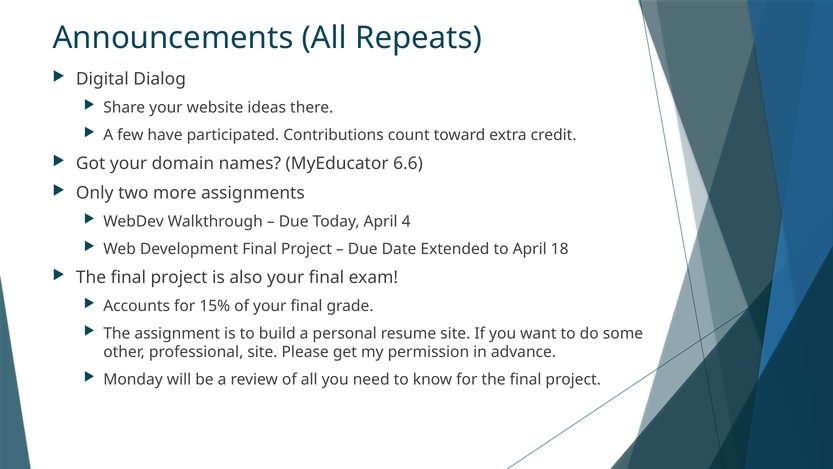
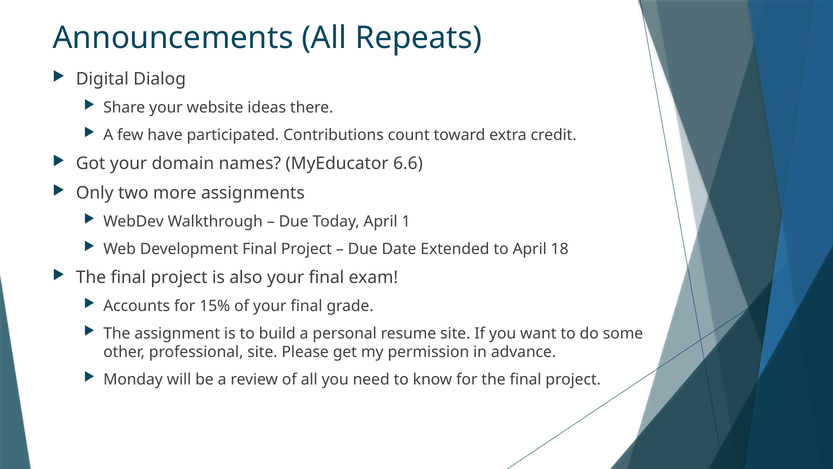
4: 4 -> 1 (406, 221)
